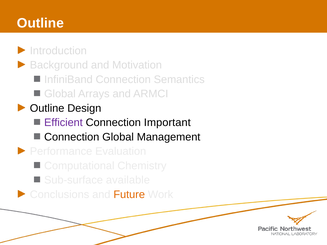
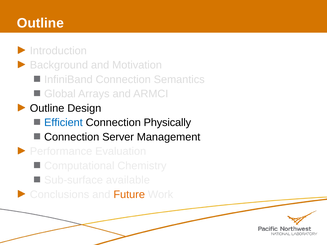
Efficient colour: purple -> blue (63, 123)
Important: Important -> Physically (167, 123)
Connection Global: Global -> Server (118, 137)
